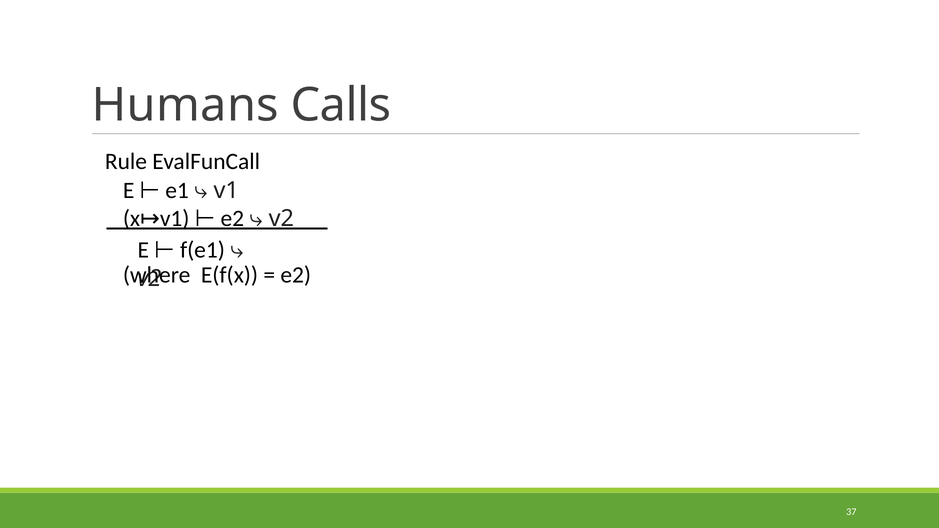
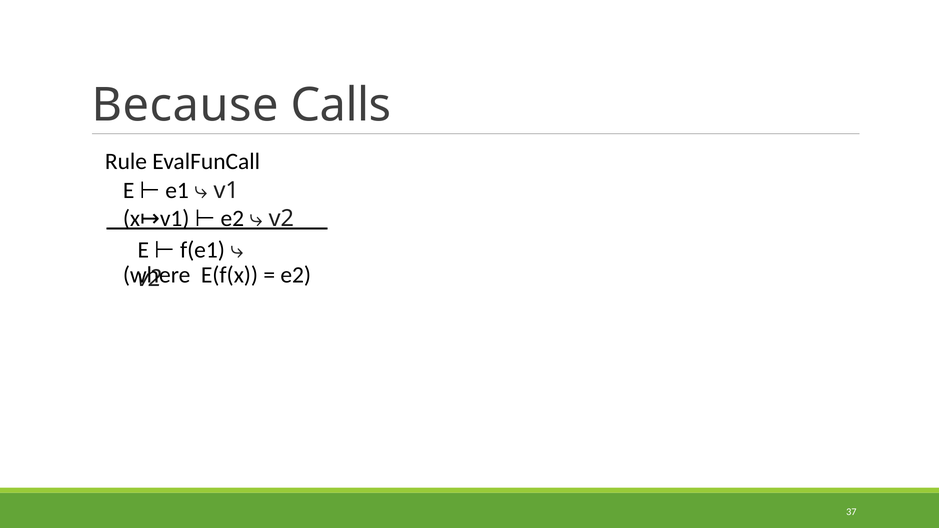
Humans: Humans -> Because (185, 105)
